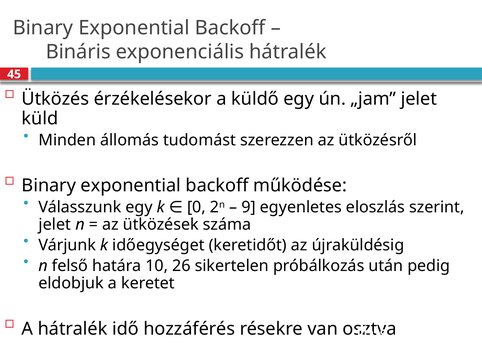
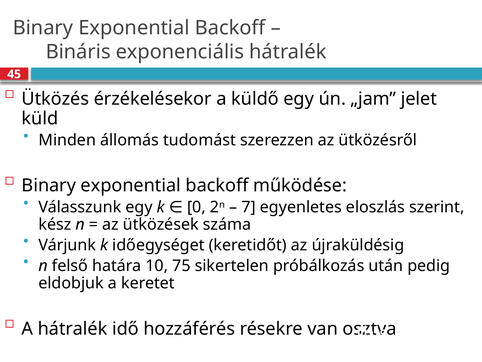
9: 9 -> 7 (249, 207)
jelet: jelet -> kész (55, 224)
26: 26 -> 75 (181, 266)
